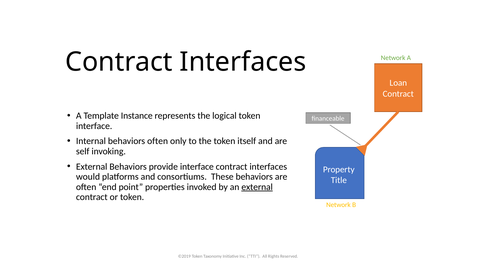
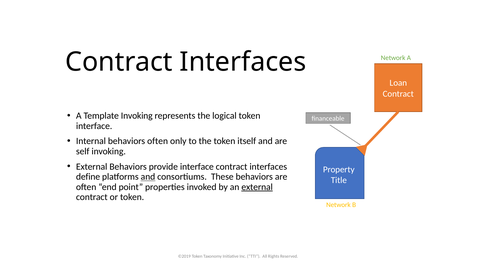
Template Instance: Instance -> Invoking (137, 115)
would: would -> define (88, 176)
and underline: none -> present (148, 176)
